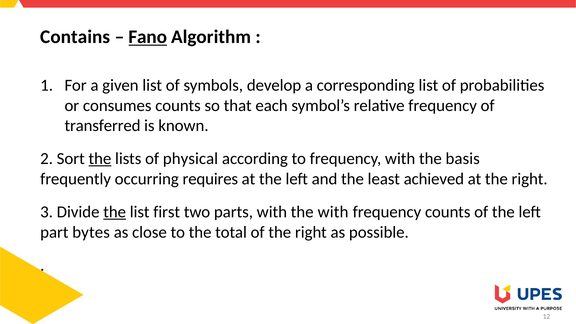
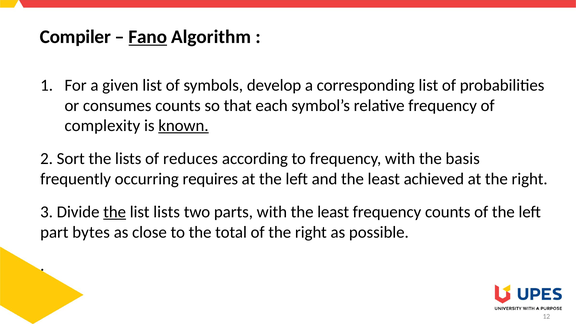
Contains: Contains -> Compiler (75, 37)
transferred: transferred -> complexity (102, 126)
known underline: none -> present (183, 126)
the underline: present -> none (100, 159)
physical: physical -> reduces (190, 159)
list first: first -> lists (167, 212)
with the with: with -> least (333, 212)
